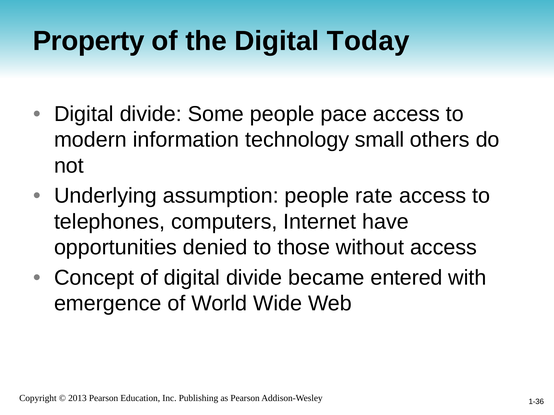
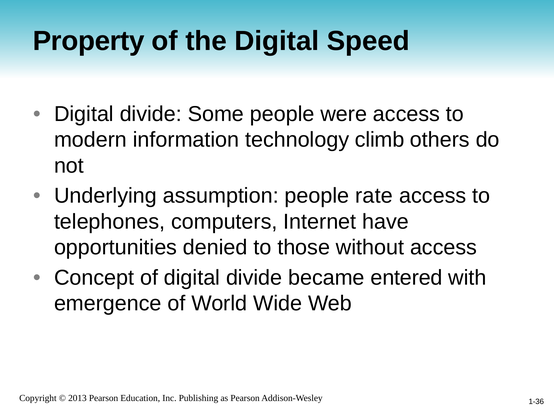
Today: Today -> Speed (368, 41)
pace: pace -> were (344, 114)
small: small -> climb (380, 140)
